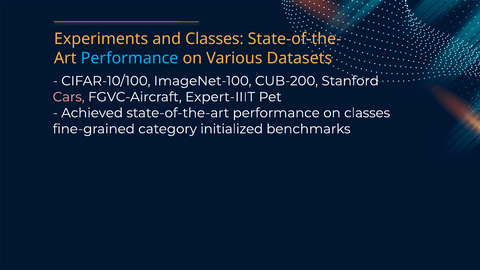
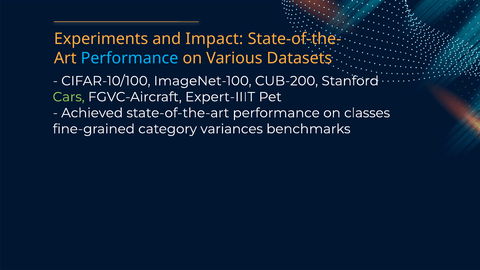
and Classes: Classes -> Impact (214, 39)
Cars colour: pink -> light green (69, 97)
initialized: initialized -> variances (232, 129)
